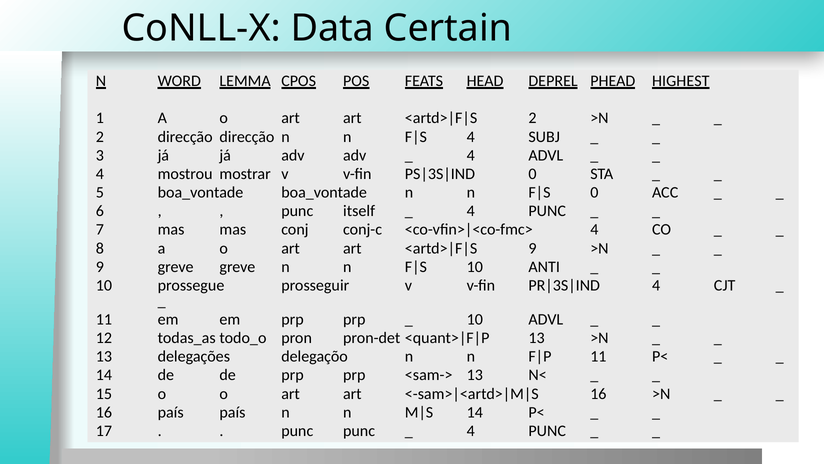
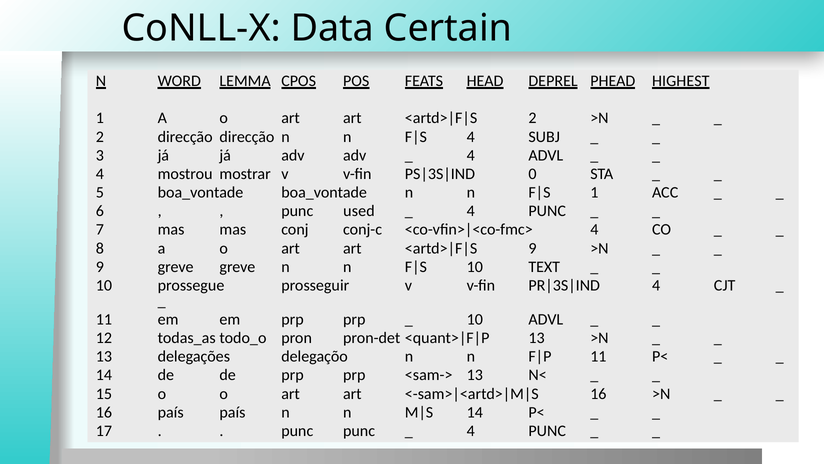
0: 0 -> 1 (594, 192)
itself: itself -> used (359, 211)
ANTI: ANTI -> TEXT (544, 267)
